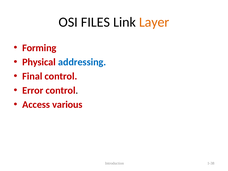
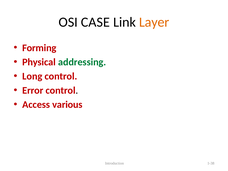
FILES: FILES -> CASE (95, 22)
addressing colour: blue -> green (82, 62)
Final: Final -> Long (32, 76)
